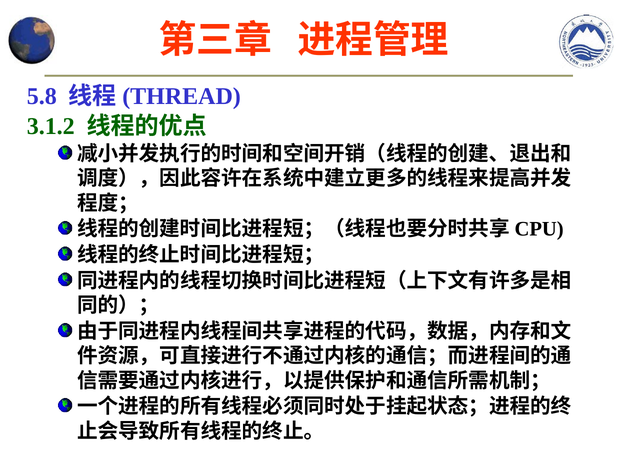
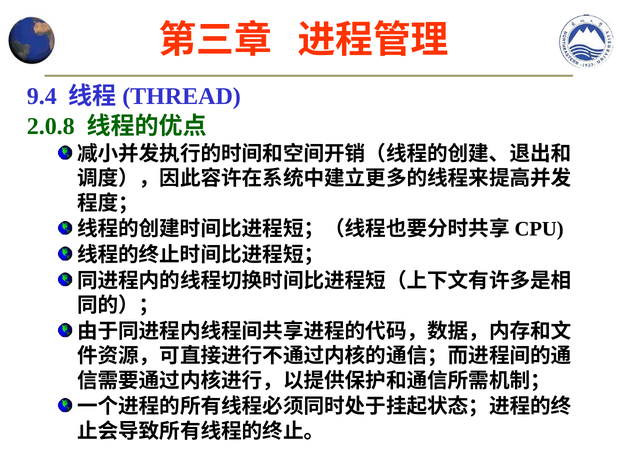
5.8: 5.8 -> 9.4 (42, 96)
3.1.2: 3.1.2 -> 2.0.8 (51, 126)
